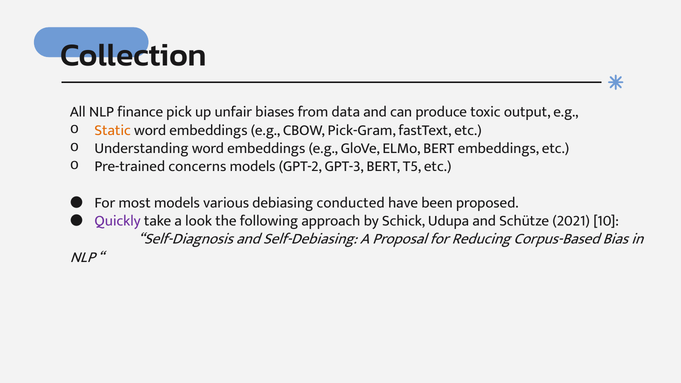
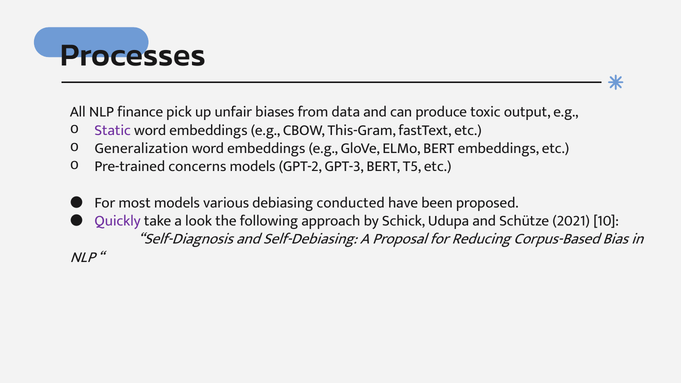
Collection: Collection -> Processes (133, 55)
Static colour: orange -> purple (113, 130)
Pick-Gram: Pick-Gram -> This-Gram (362, 130)
Understanding: Understanding -> Generalization (141, 148)
